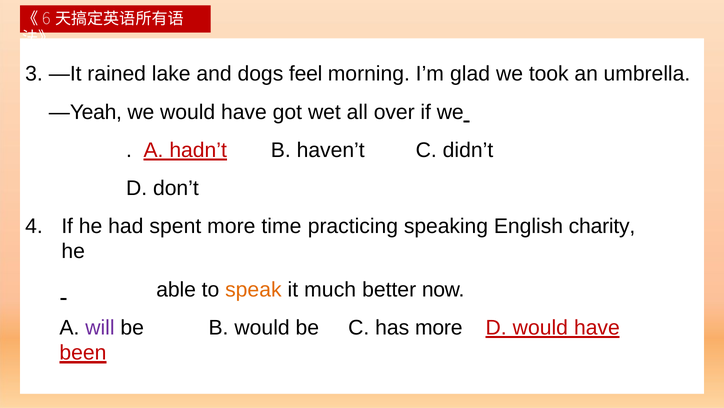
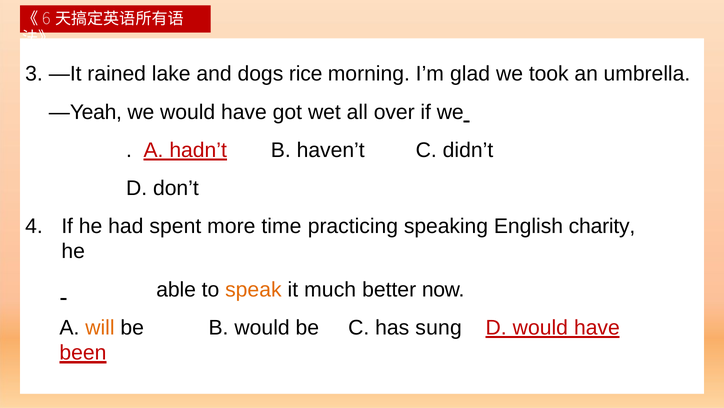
feel: feel -> rice (306, 74)
will colour: purple -> orange (100, 327)
has more: more -> sung (439, 327)
